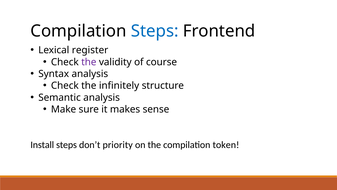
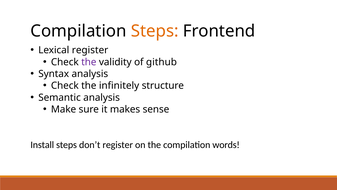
Steps colour: blue -> orange (155, 31)
course: course -> github (161, 62)
don’t priority: priority -> register (118, 145)
token: token -> words (226, 145)
